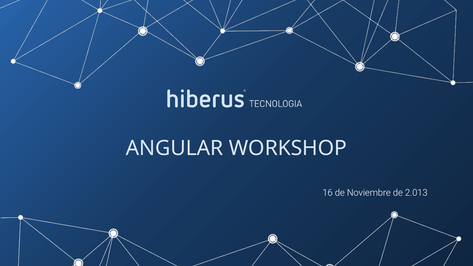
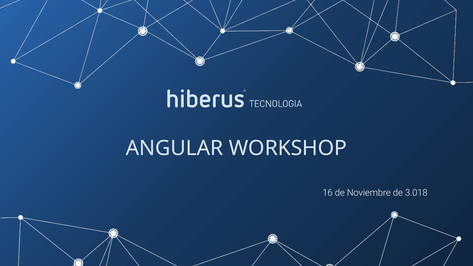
2.013: 2.013 -> 3.018 (416, 193)
